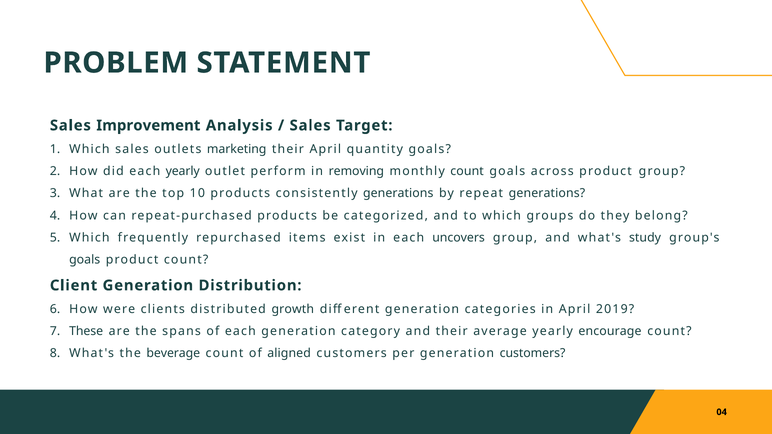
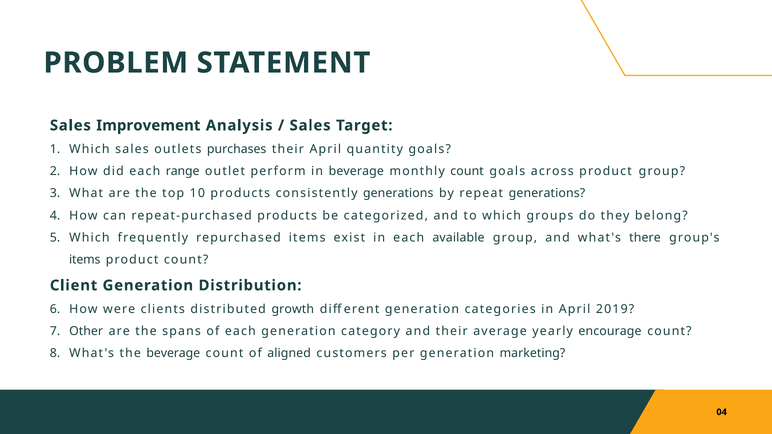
marketing: marketing -> purchases (237, 149)
each yearly: yearly -> range (183, 171)
in removing: removing -> beverage (356, 171)
uncovers: uncovers -> available (458, 238)
study: study -> there (645, 238)
goals: goals -> items (85, 260)
These: These -> Other (86, 331)
generation customers: customers -> marketing (532, 354)
